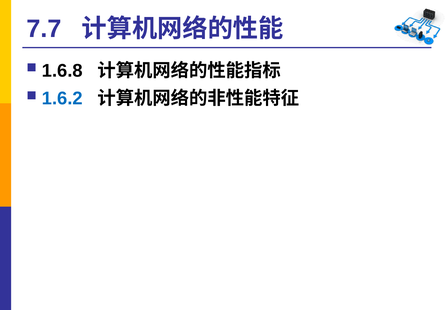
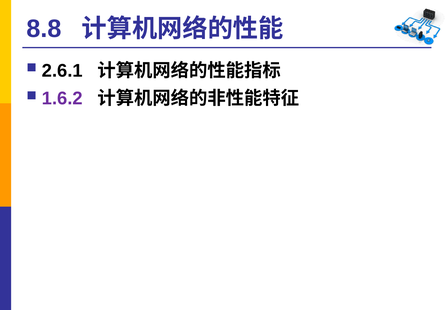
7.7: 7.7 -> 8.8 (44, 29)
1.6.8: 1.6.8 -> 2.6.1 (62, 71)
1.6.2 colour: blue -> purple (62, 98)
